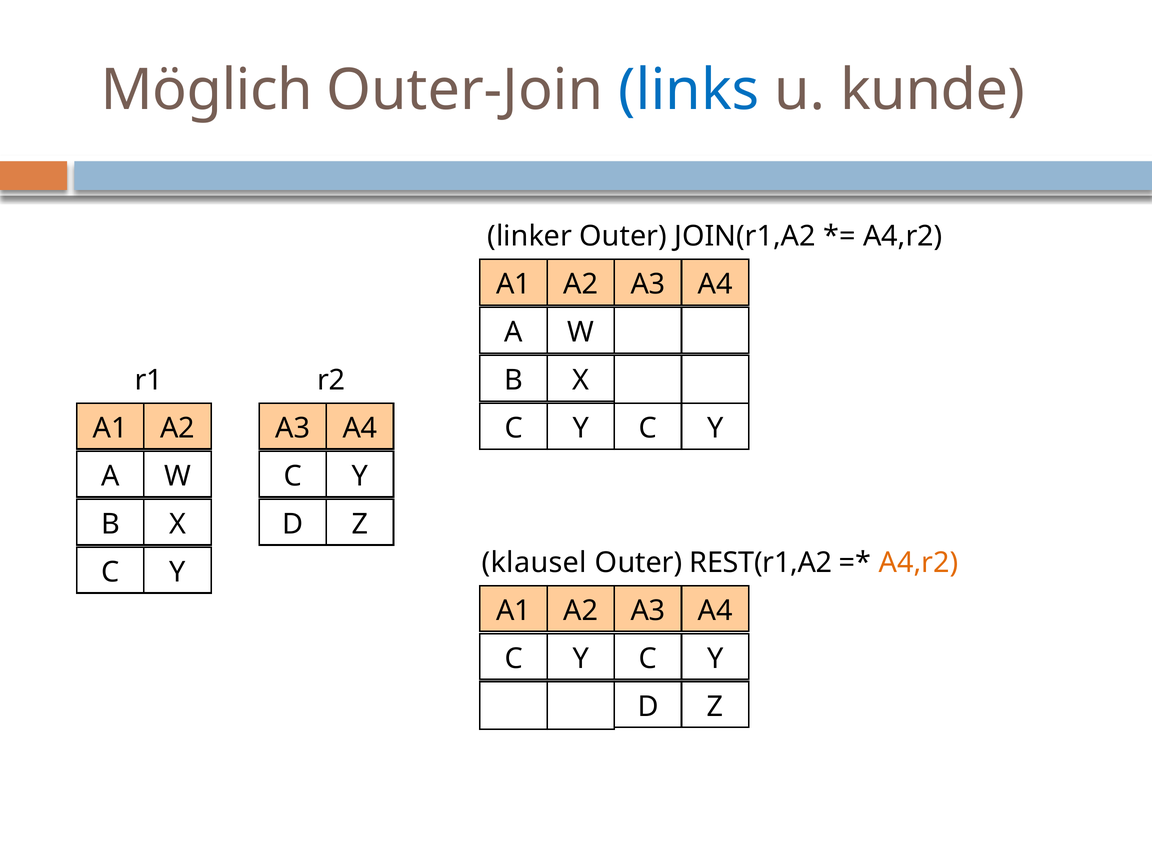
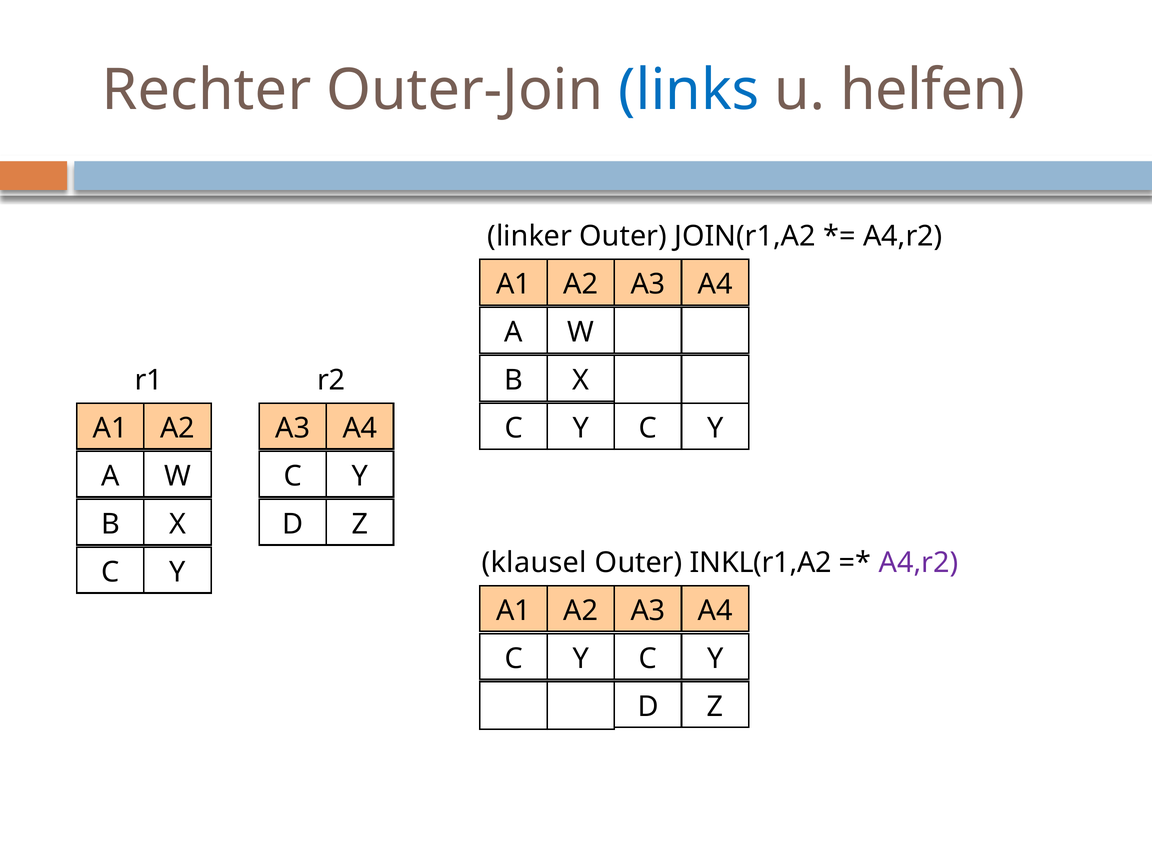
Möglich: Möglich -> Rechter (206, 90)
kunde: kunde -> helfen (933, 90)
REST(r1,A2: REST(r1,A2 -> INKL(r1,A2 (761, 563)
A4,r2 colour: orange -> purple (918, 563)
